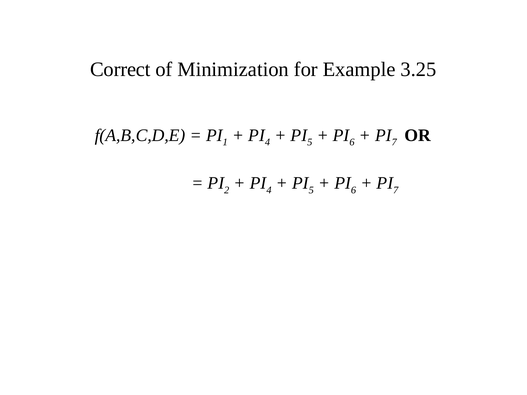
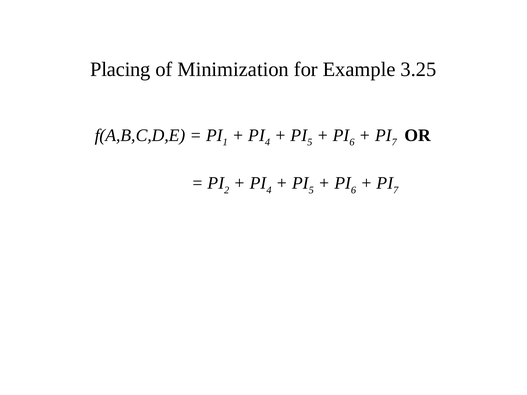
Correct: Correct -> Placing (120, 69)
